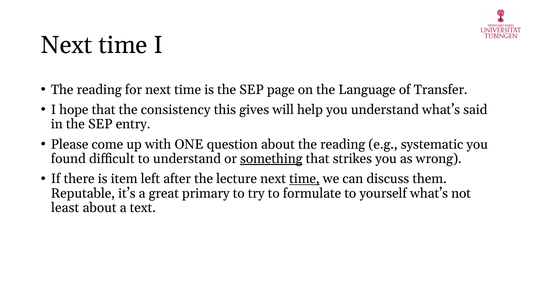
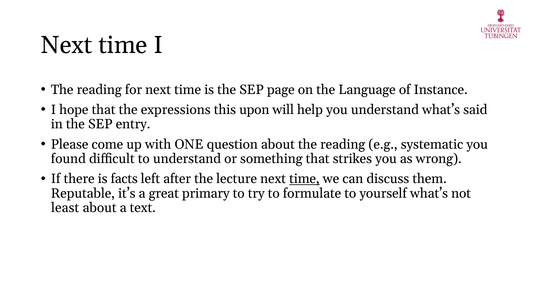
Transfer: Transfer -> Instance (441, 89)
consistency: consistency -> expressions (176, 109)
gives: gives -> upon (254, 109)
something underline: present -> none (271, 158)
item: item -> facts (124, 179)
